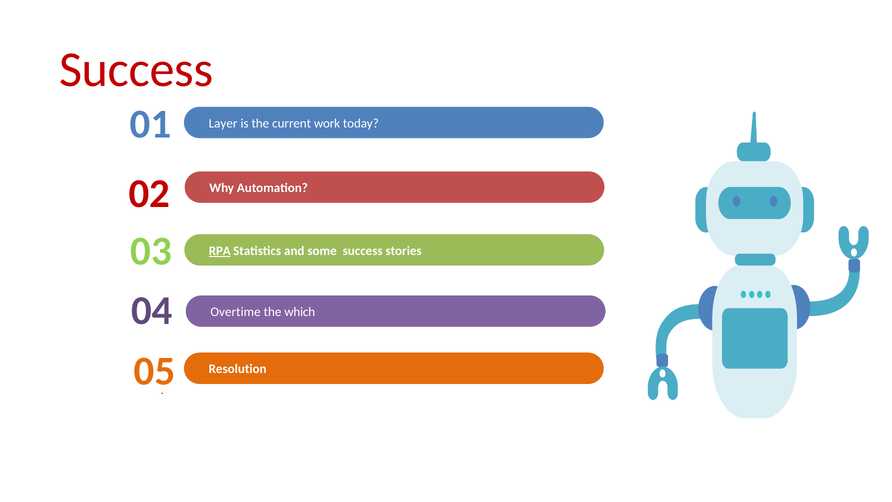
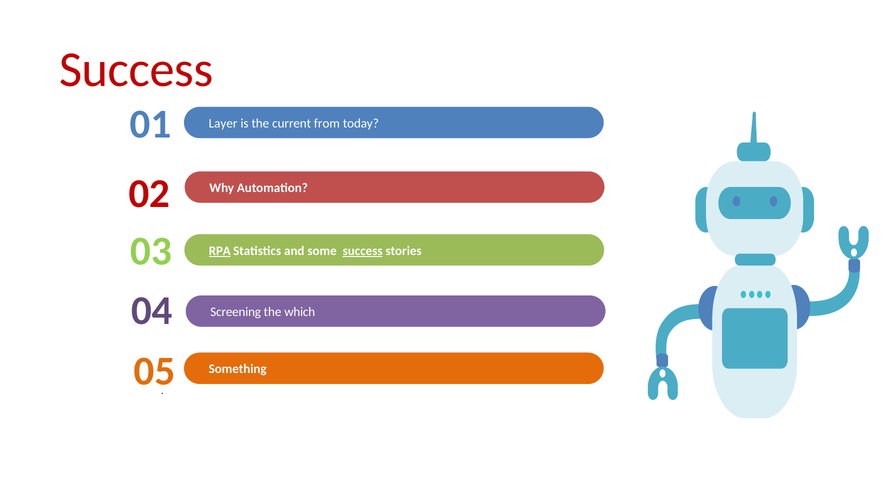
work: work -> from (327, 123)
success underline: none -> present (363, 251)
Overtime: Overtime -> Screening (236, 312)
Resolution: Resolution -> Something (238, 369)
